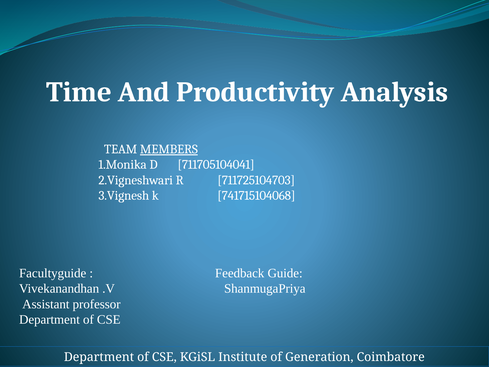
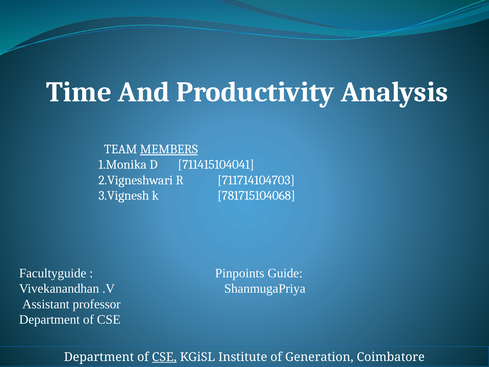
711705104041: 711705104041 -> 711415104041 (216, 165)
711725104703: 711725104703 -> 711714104703 (256, 180)
741715104068: 741715104068 -> 781715104068 (256, 196)
Feedback: Feedback -> Pinpoints (240, 273)
CSE underline: none -> present (164, 357)
